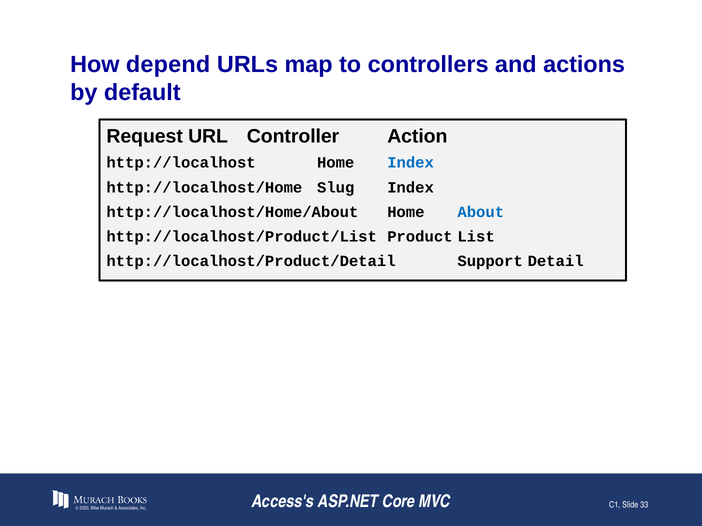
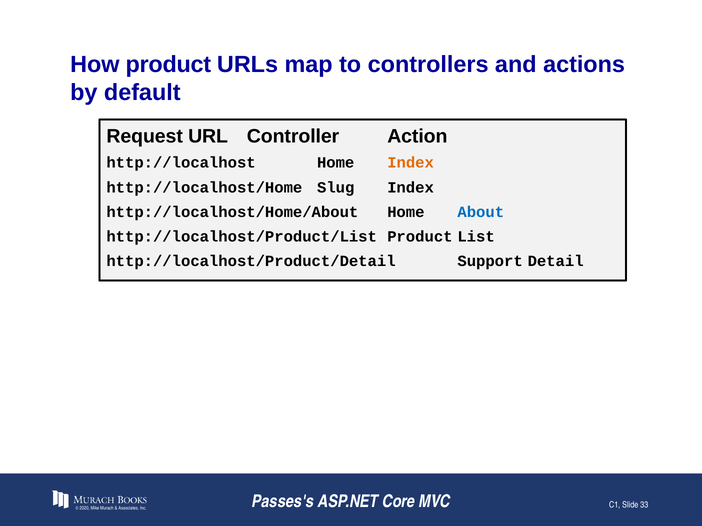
How depend: depend -> product (168, 65)
Index colour: blue -> orange (411, 163)
Access's: Access's -> Passes's (283, 502)
